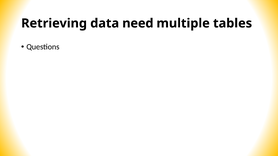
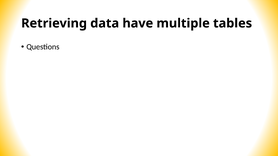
need: need -> have (138, 23)
